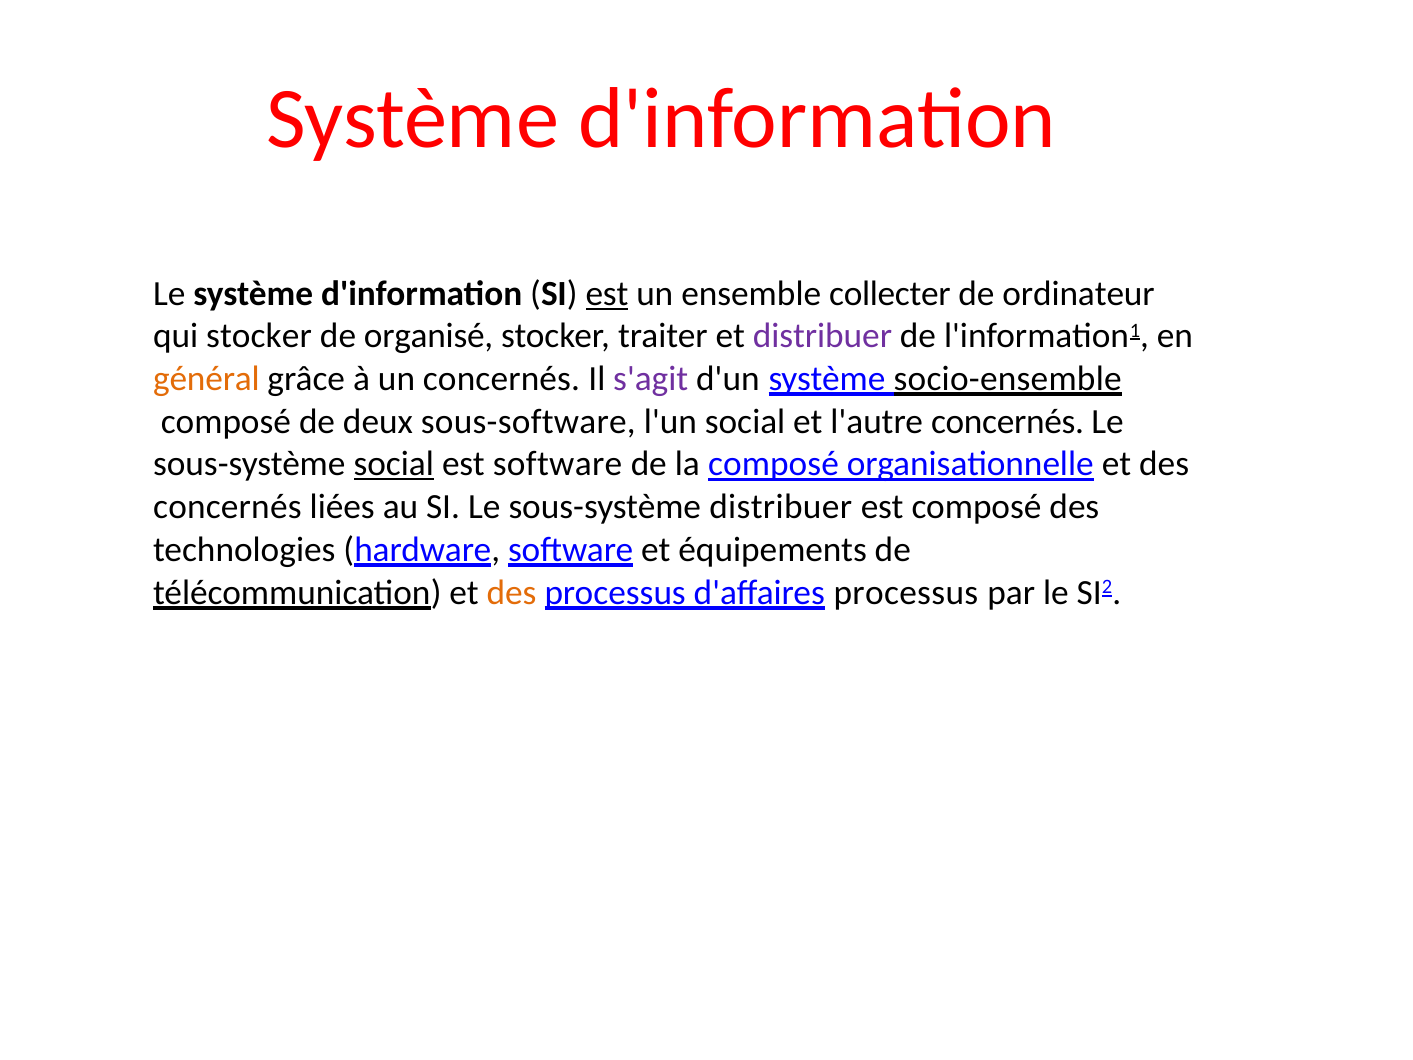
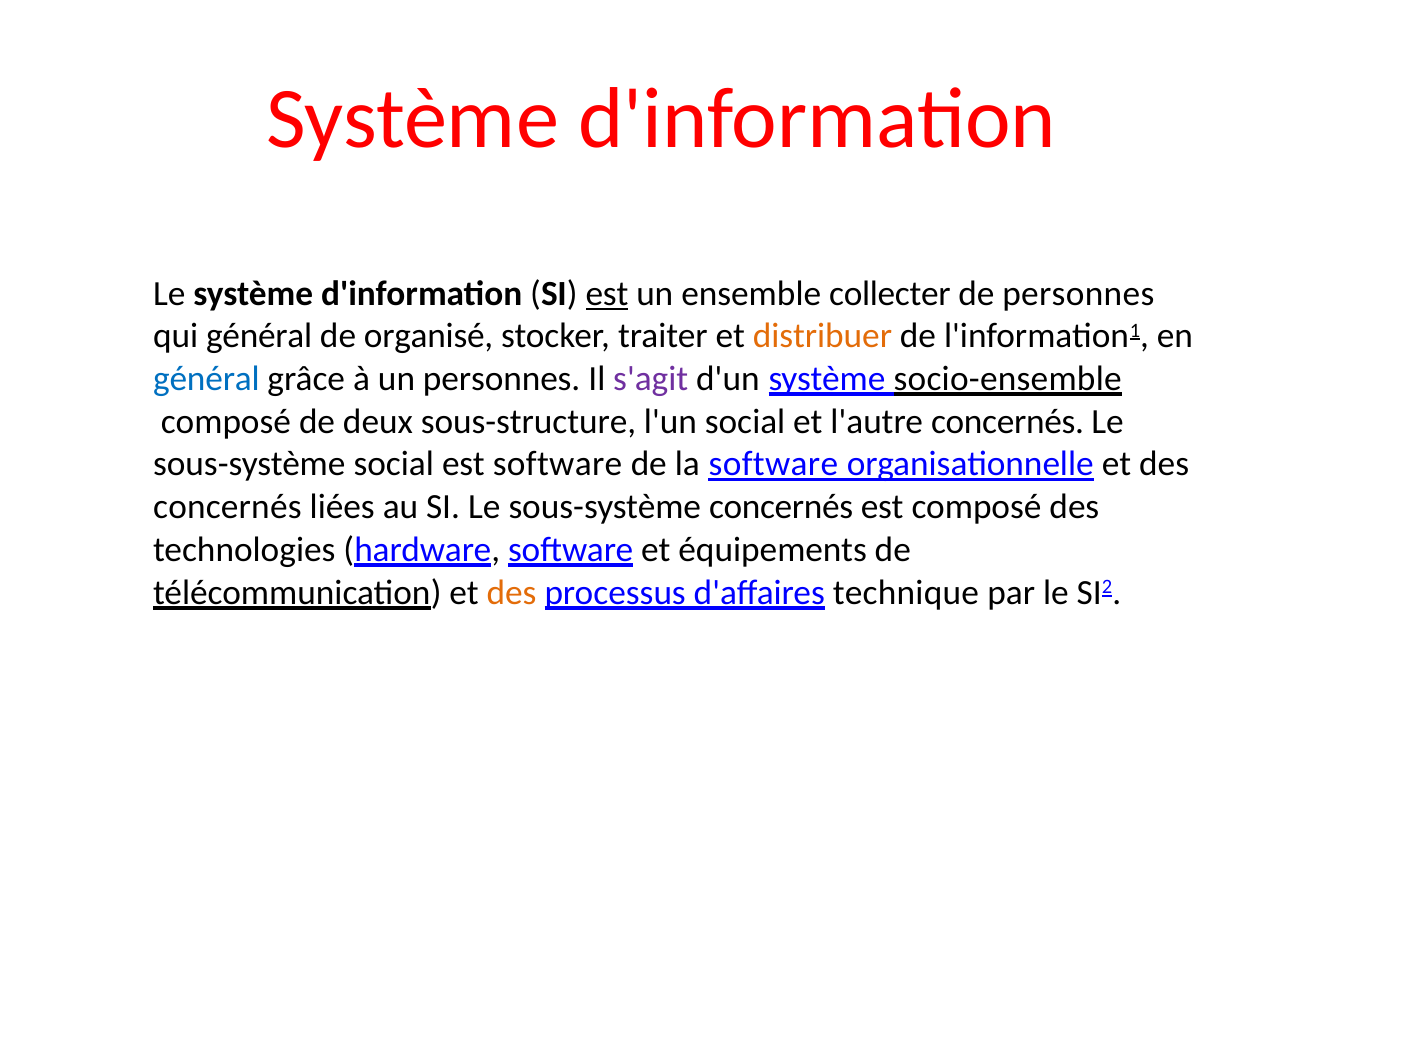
de ordinateur: ordinateur -> personnes (1078, 294)
qui stocker: stocker -> général (259, 336)
distribuer colour: purple -> orange (822, 336)
général colour: orange -> blue (206, 378)
un concernés: concernés -> personnes (502, 378)
sous-software: sous-software -> sous-structure (528, 421)
social underline: present -> none (394, 464)
la composé: composé -> software (773, 464)
sous-système distribuer: distribuer -> concernés (781, 507)
d'affaires processus: processus -> technique (906, 592)
